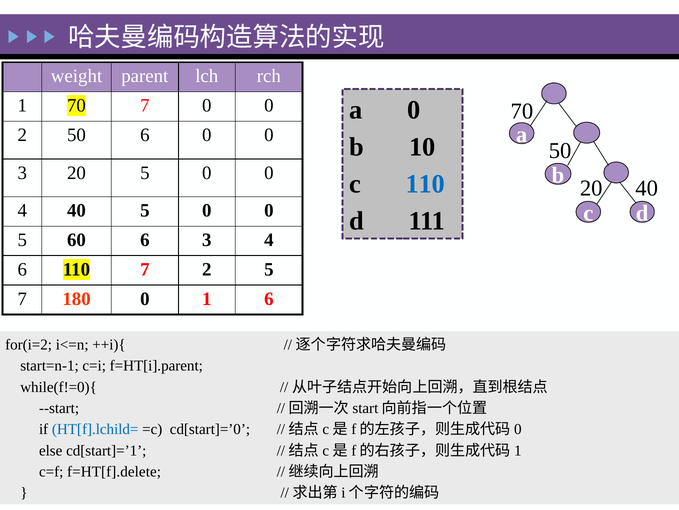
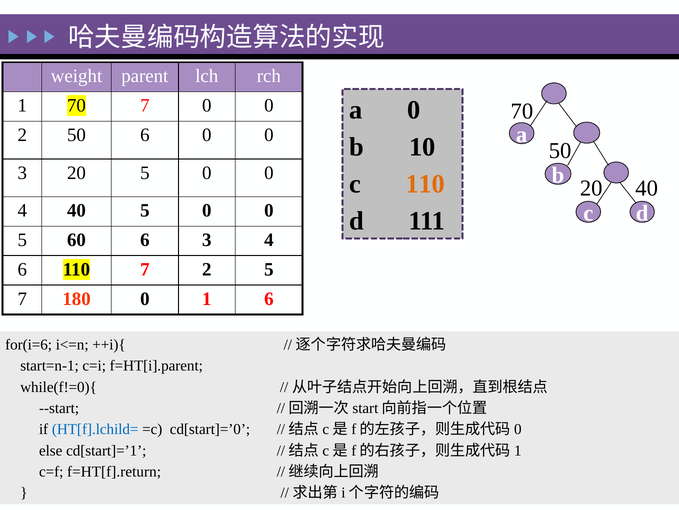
110 colour: blue -> orange (425, 184)
for(i=2: for(i=2 -> for(i=6 (29, 344)
f=HT[f].delete: f=HT[f].delete -> f=HT[f].return (114, 471)
